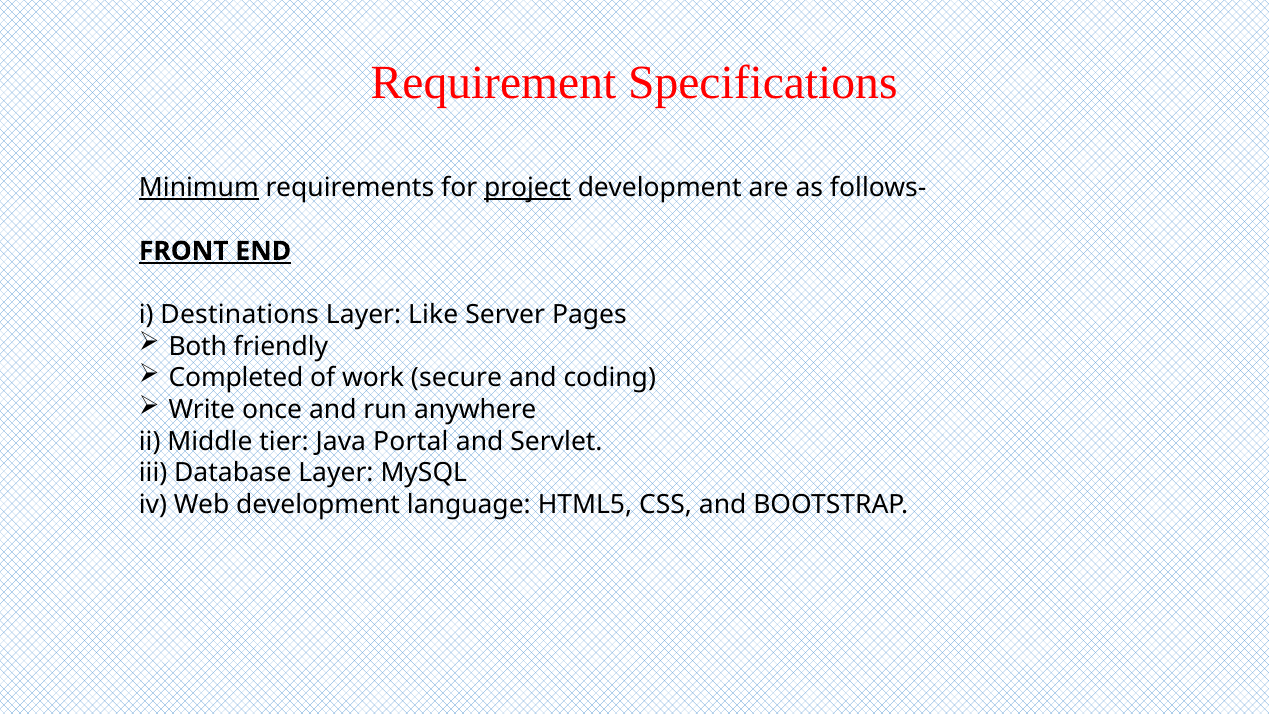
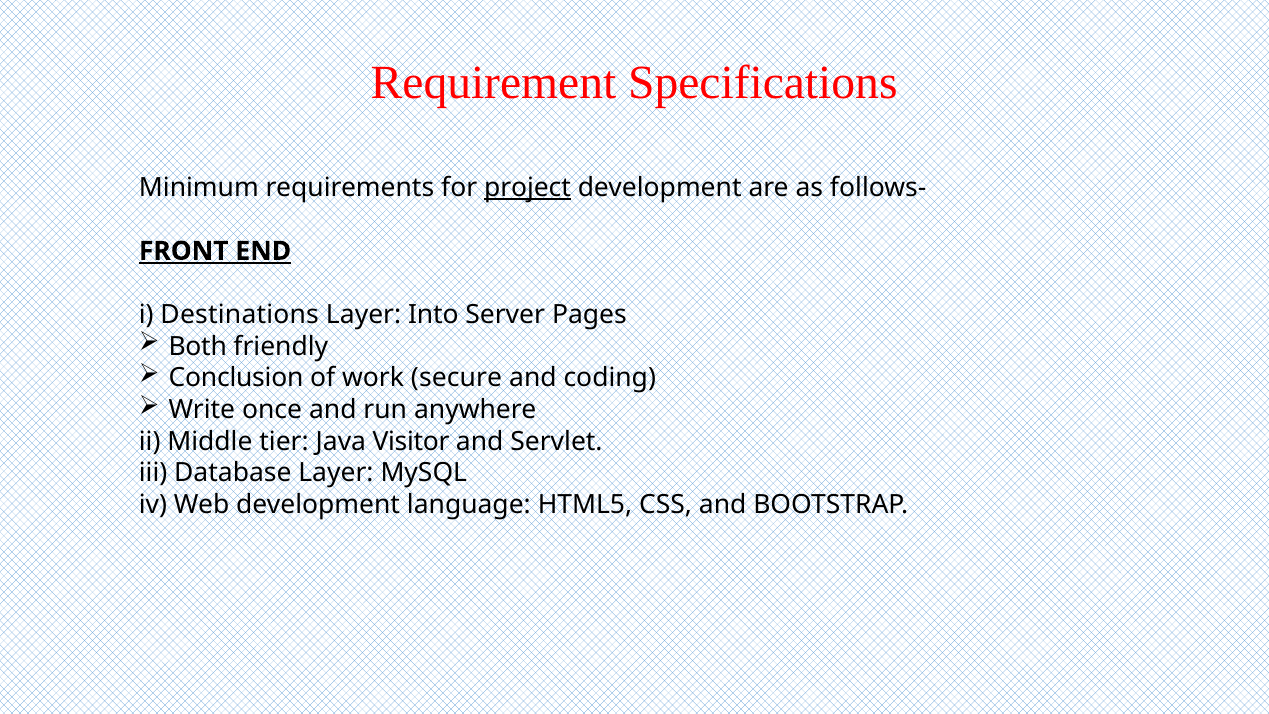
Minimum underline: present -> none (199, 188)
Like: Like -> Into (433, 314)
Completed: Completed -> Conclusion (236, 378)
Portal: Portal -> Visitor (411, 441)
